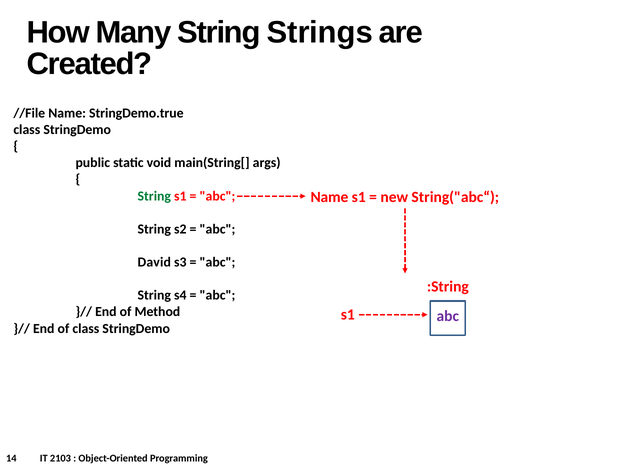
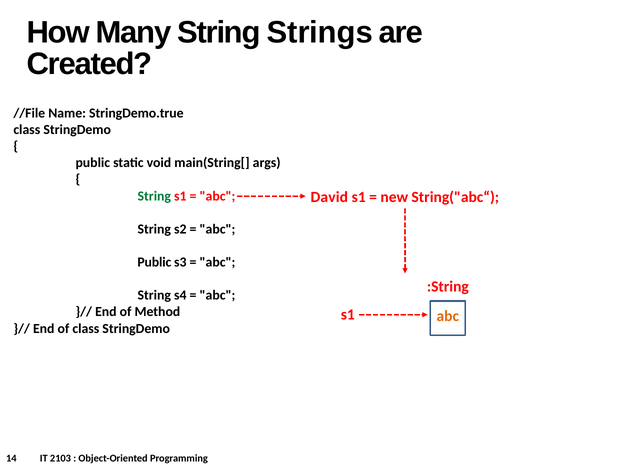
Name: Name -> David (329, 197)
David: David -> Public (154, 262)
abc colour: purple -> orange (448, 316)
